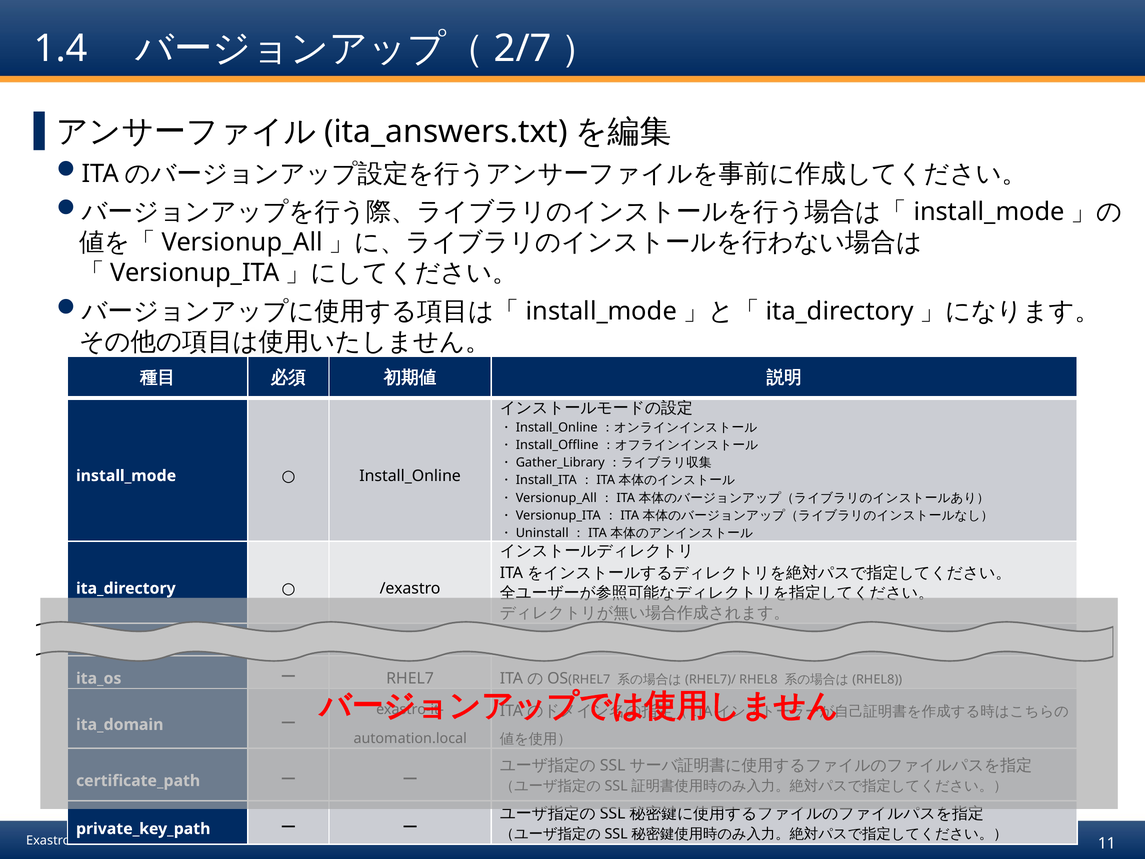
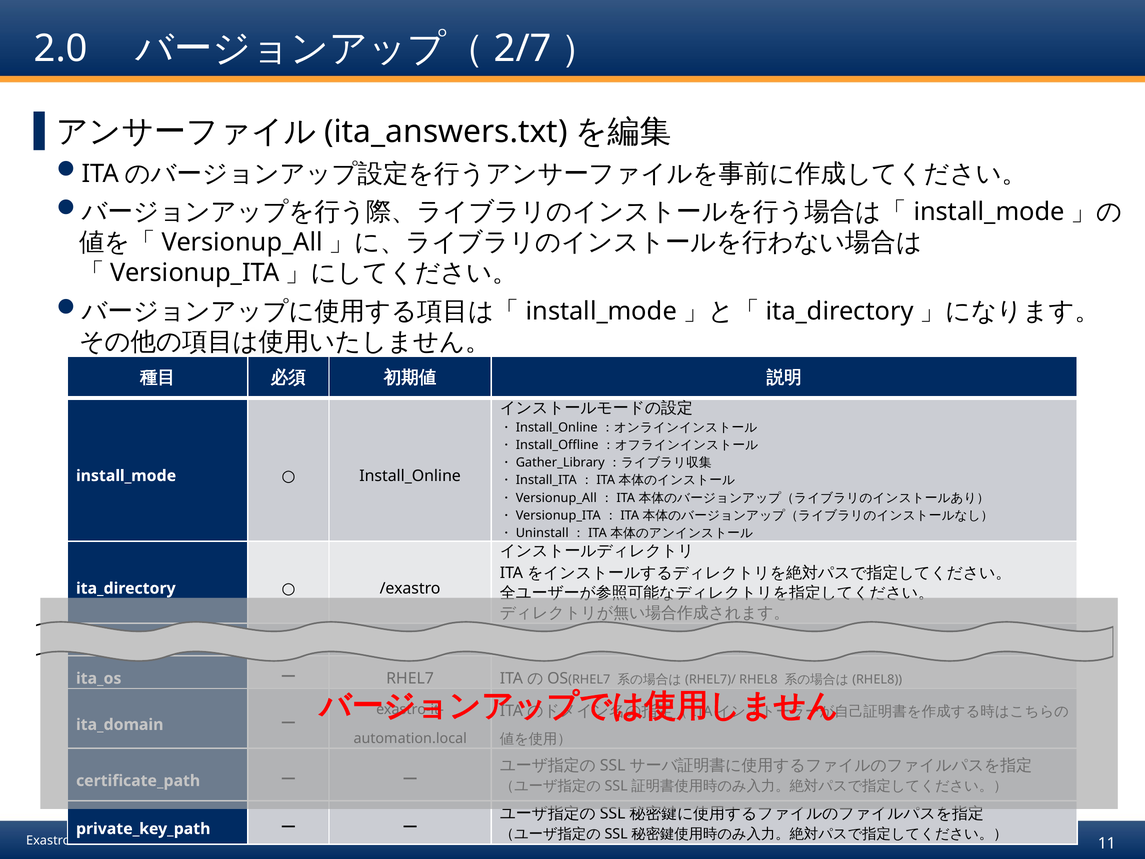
1.4: 1.4 -> 2.0 (61, 49)
